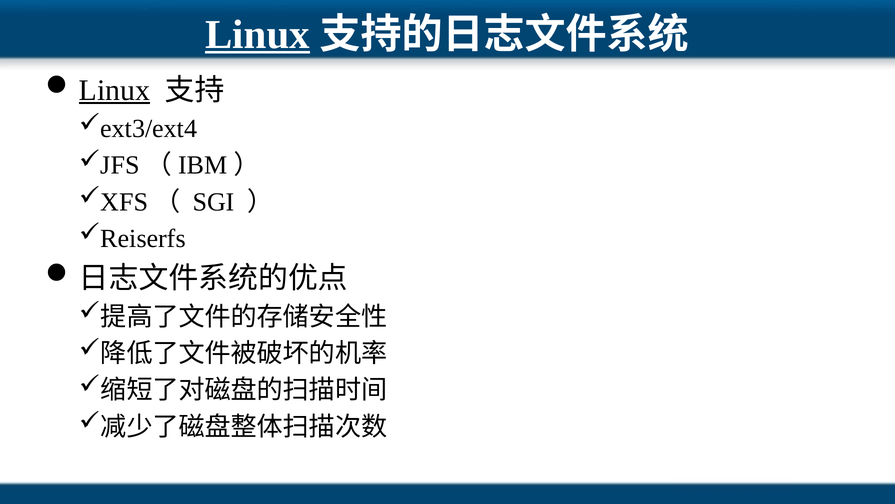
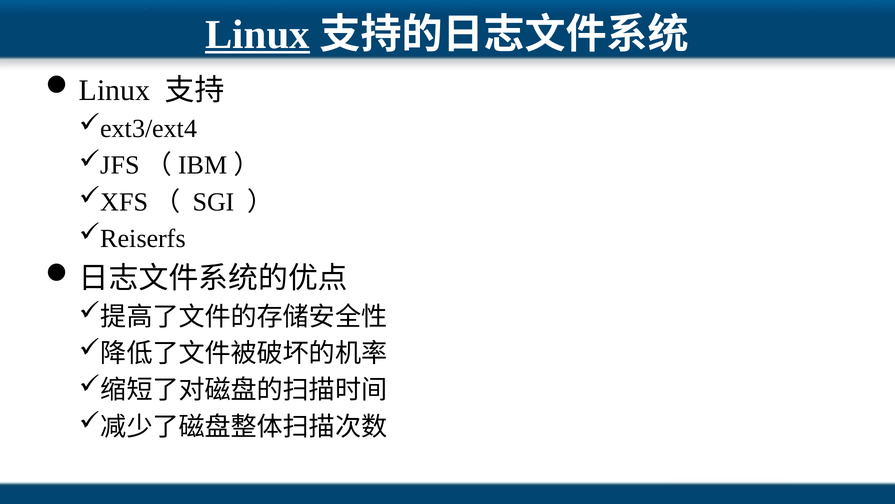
Linux underline: present -> none (115, 90)
